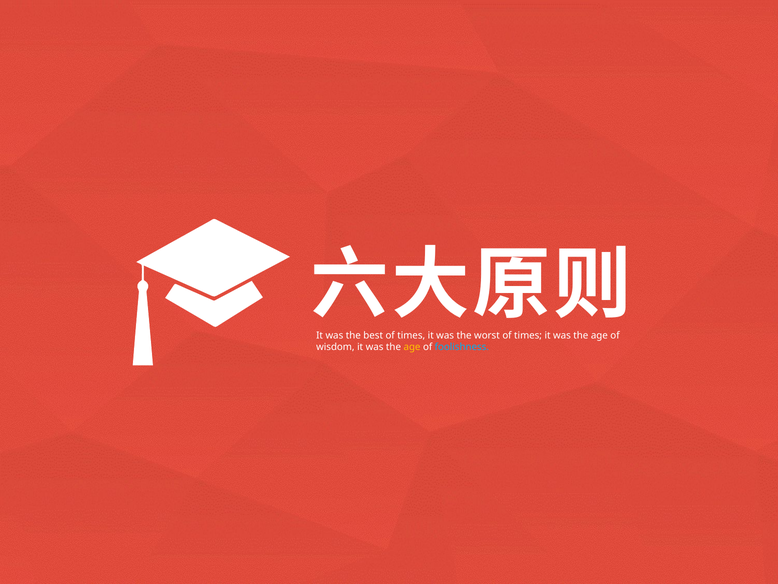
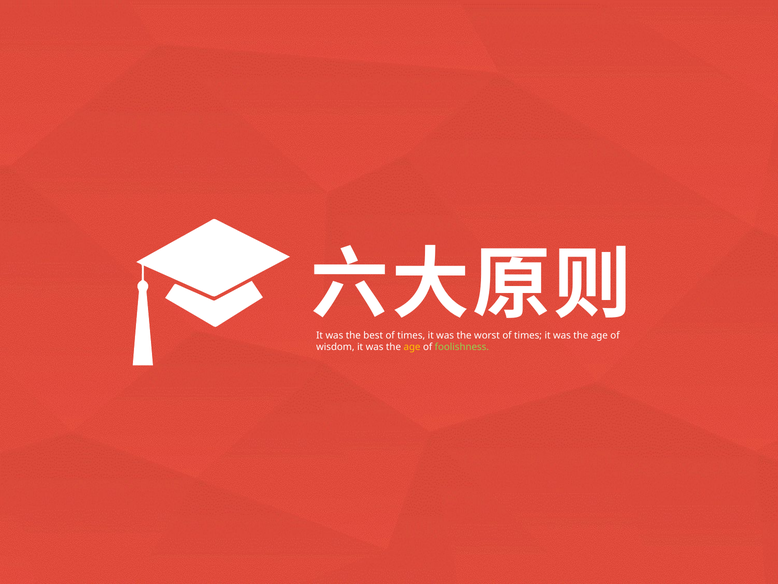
foolishness colour: light blue -> light green (462, 347)
